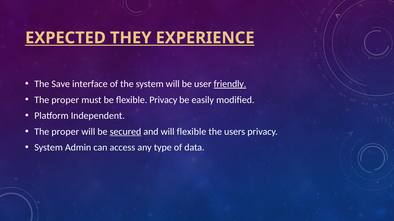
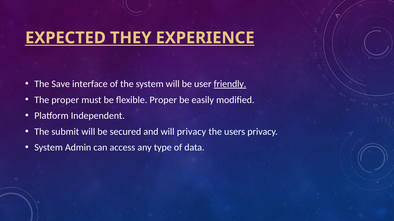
flexible Privacy: Privacy -> Proper (163, 100)
proper: proper -> submit (65, 132)
secured underline: present -> none (125, 132)
will flexible: flexible -> privacy (191, 132)
